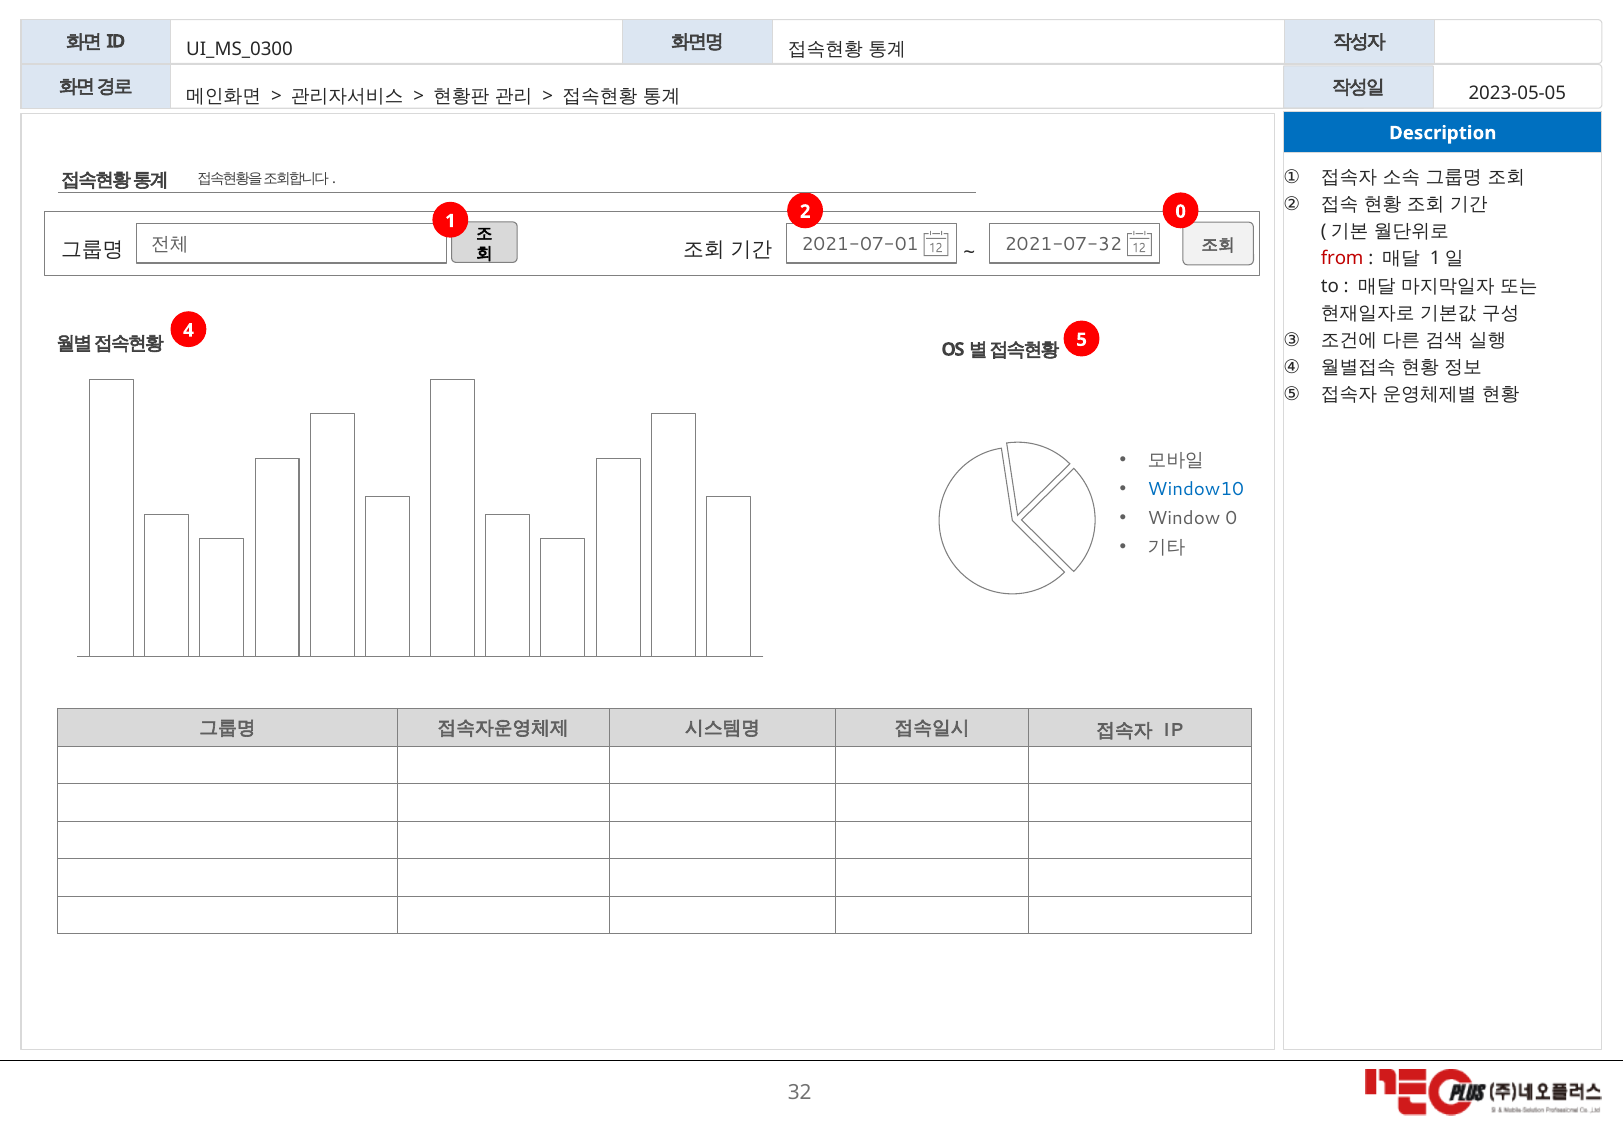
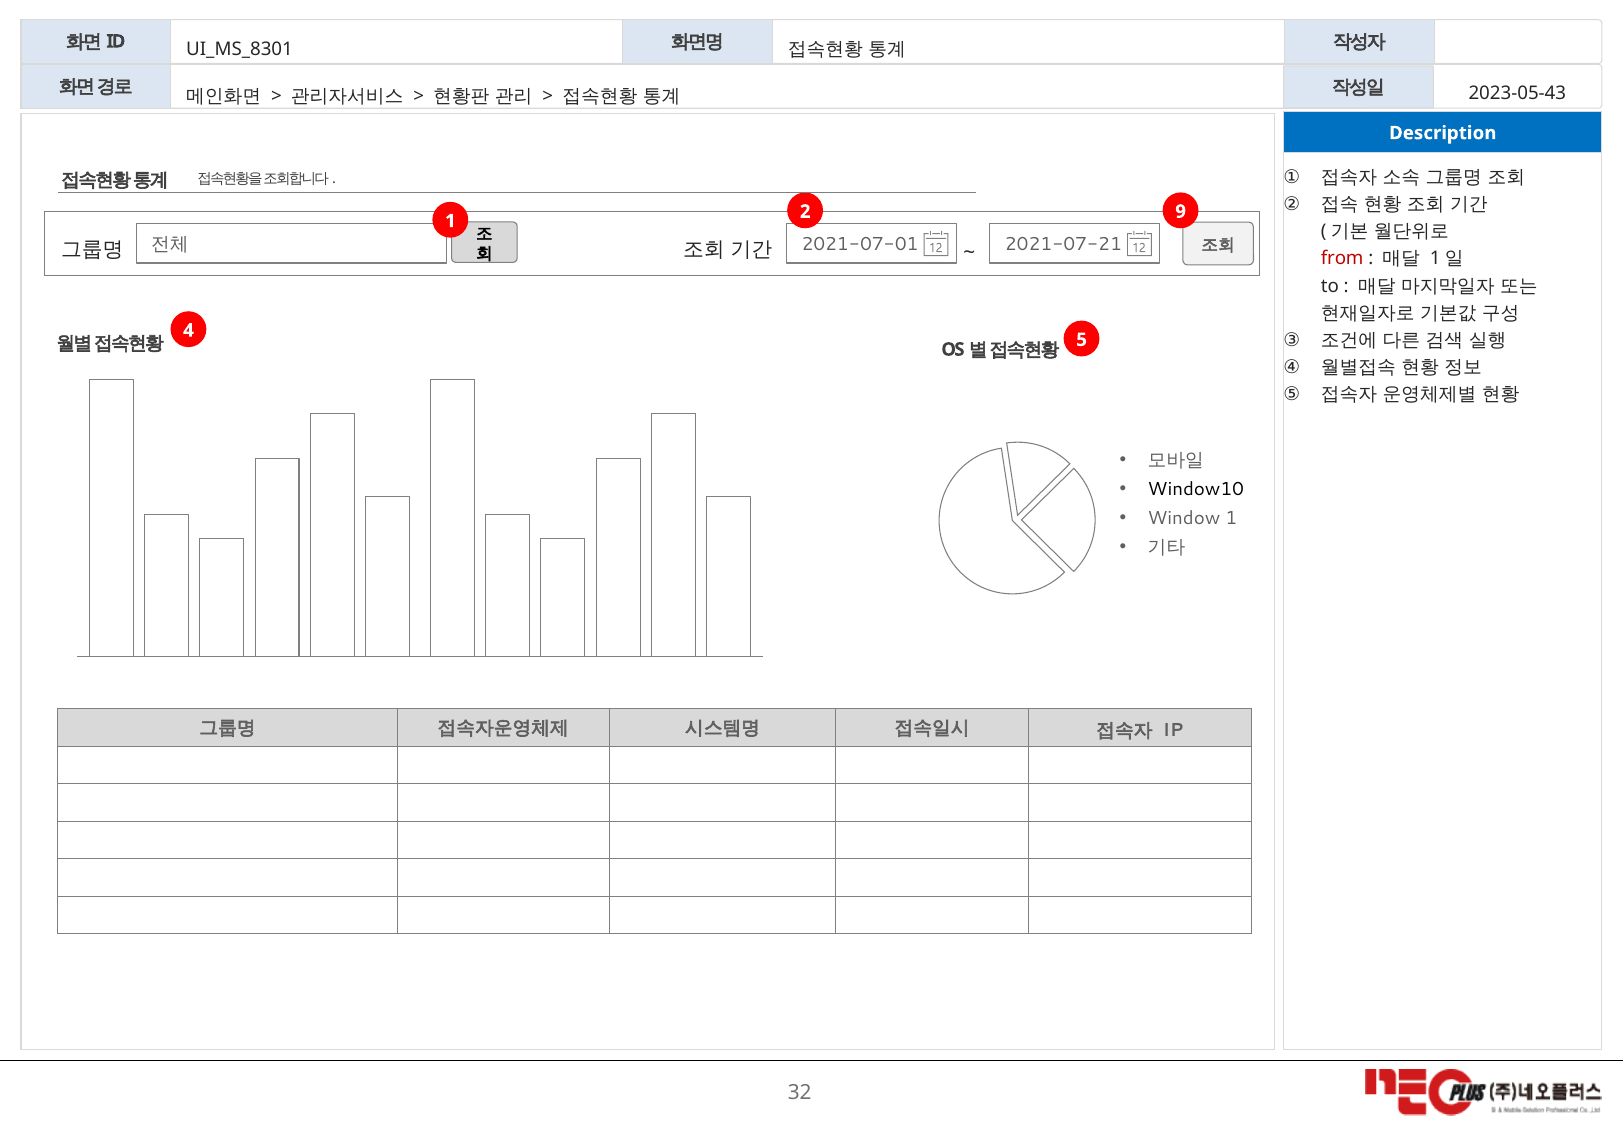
UI_MS_0300: UI_MS_0300 -> UI_MS_8301 (240, 50)
2023-05-05: 2023-05-05 -> 2023-05-43 (1517, 93)
2 0: 0 -> 9 (1181, 212)
2021-07-32: 2021-07-32 -> 2021-07-21 (1063, 245)
Window10 colour: blue -> black (1196, 489)
Window 0: 0 -> 1 (1231, 518)
